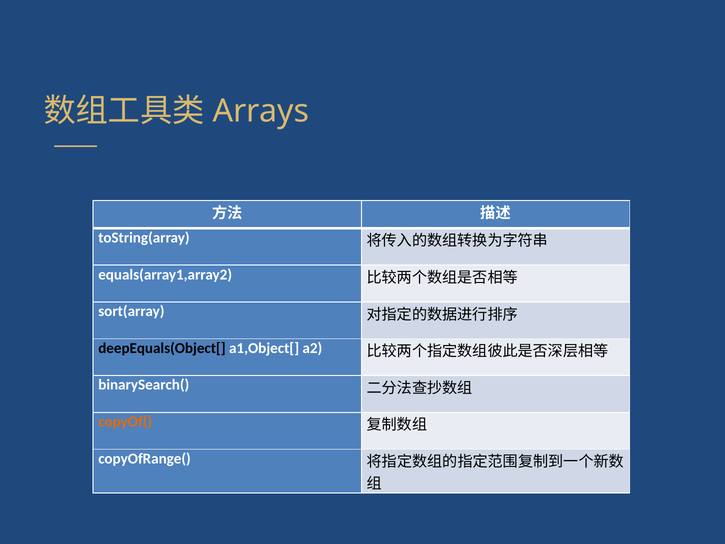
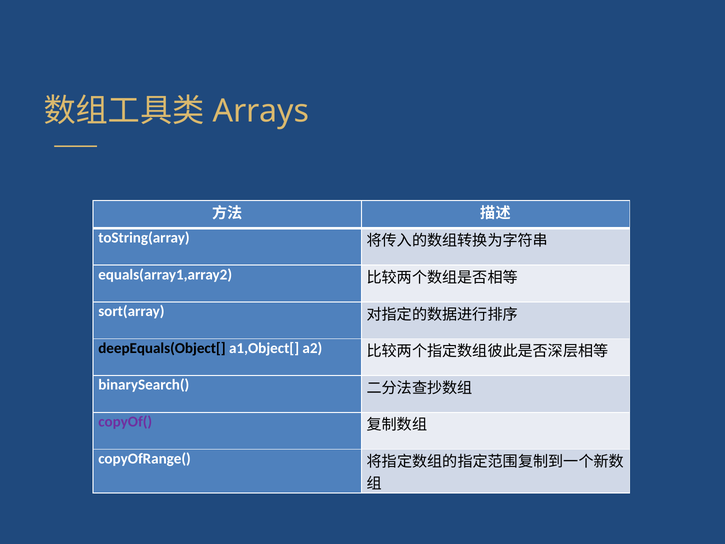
copyOf( colour: orange -> purple (125, 422)
